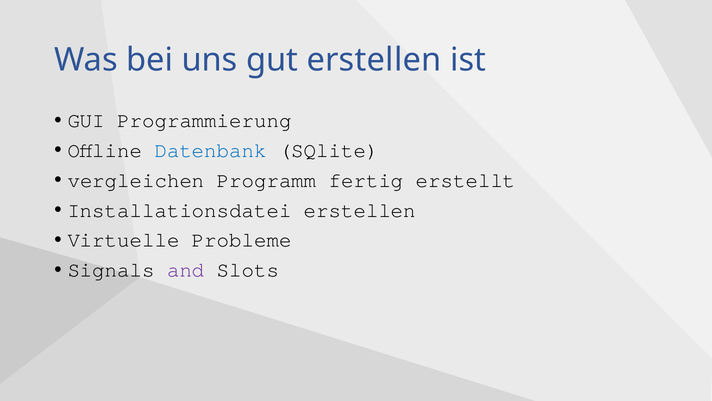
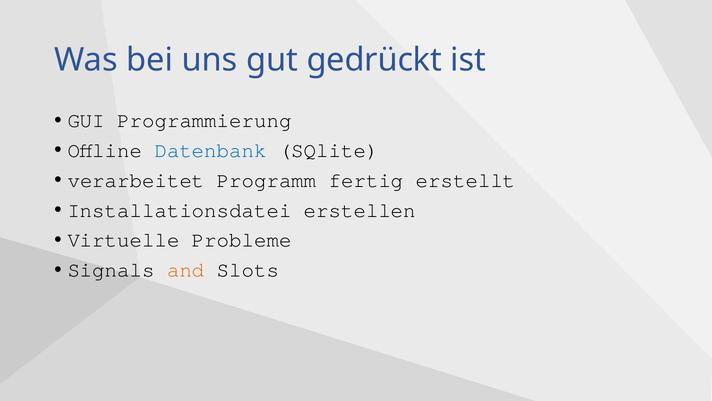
gut erstellen: erstellen -> gedrückt (374, 60)
vergleichen: vergleichen -> verarbeitet (136, 180)
and colour: purple -> orange (186, 270)
